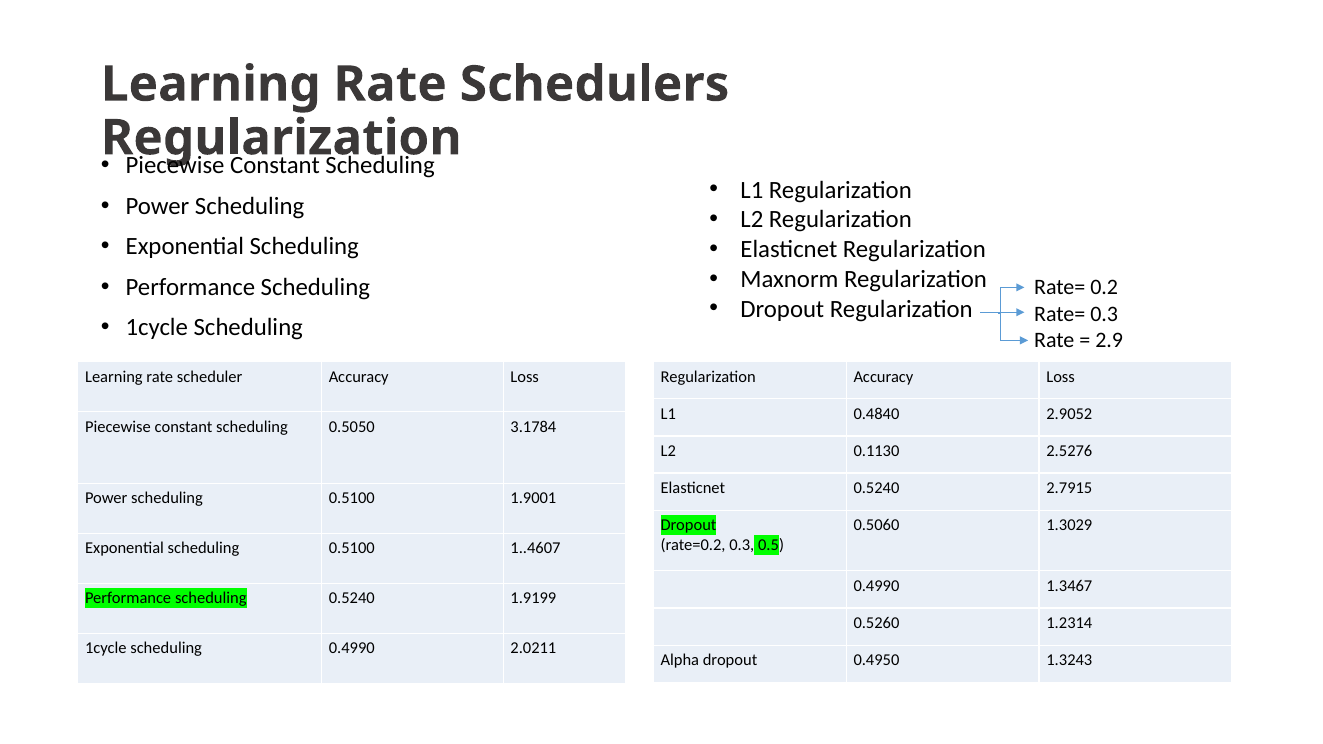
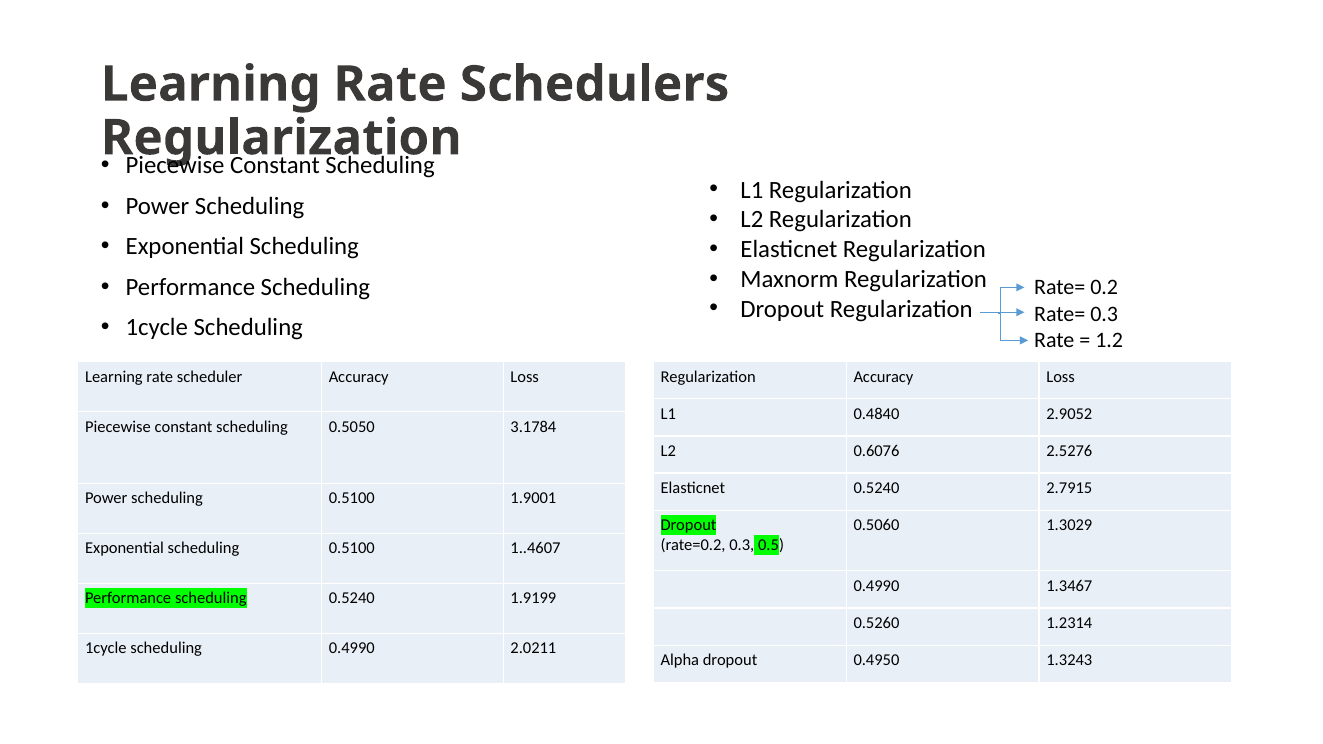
2.9: 2.9 -> 1.2 (1109, 340)
0.1130: 0.1130 -> 0.6076 (876, 451)
